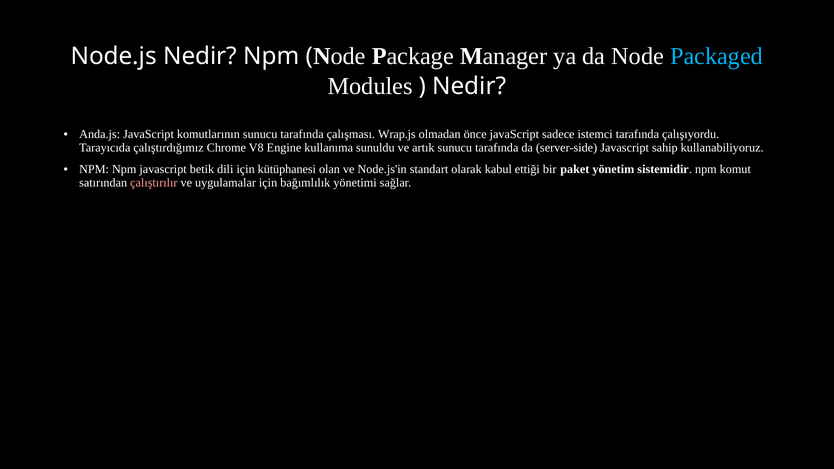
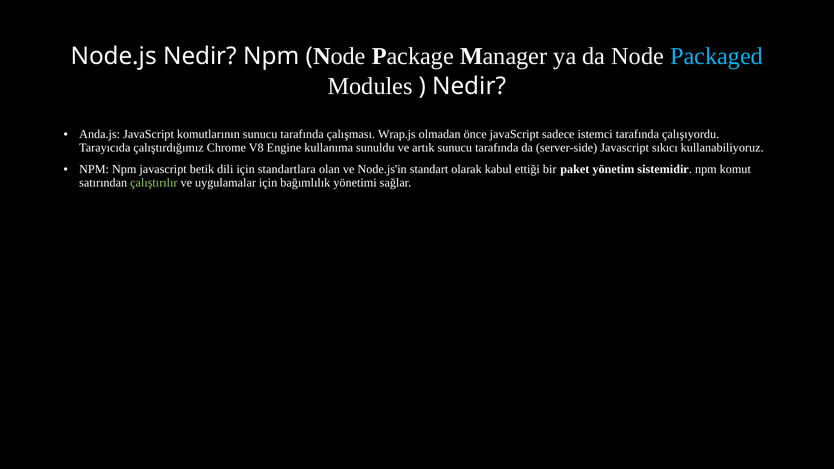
sahip: sahip -> sıkıcı (665, 148)
kütüphanesi: kütüphanesi -> standartlara (287, 169)
çalıştırılır colour: pink -> light green (154, 183)
